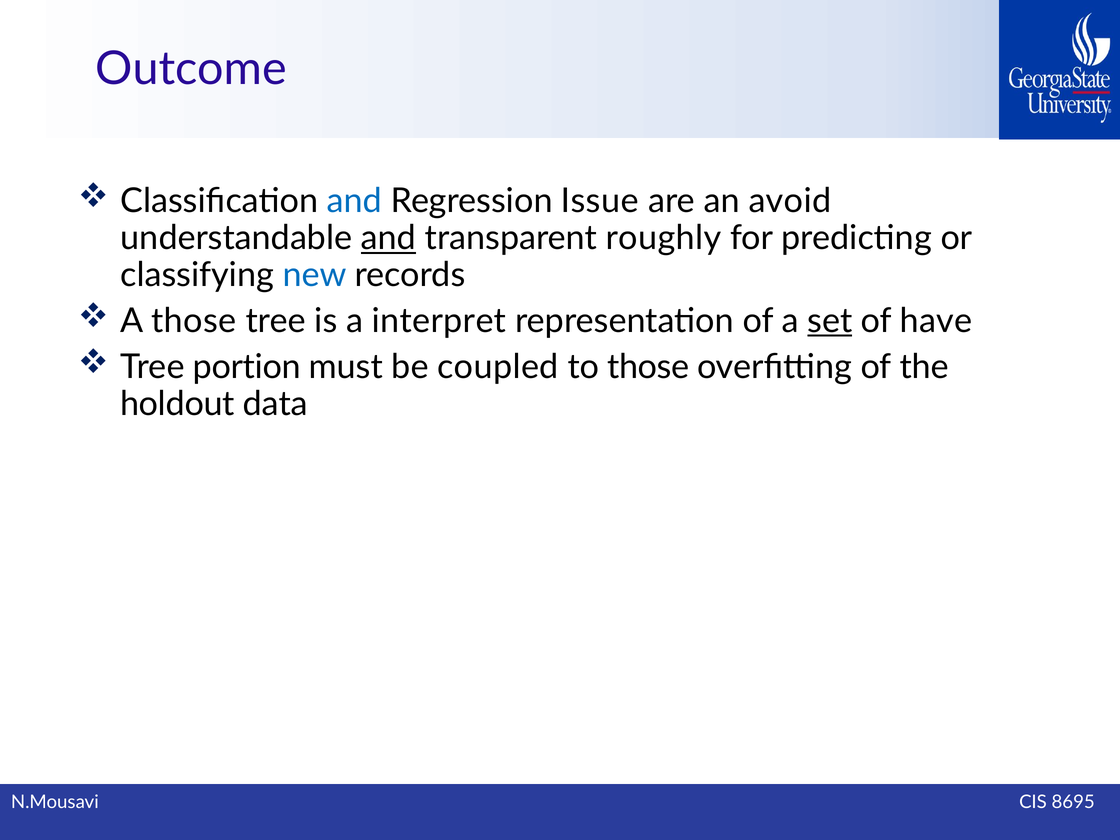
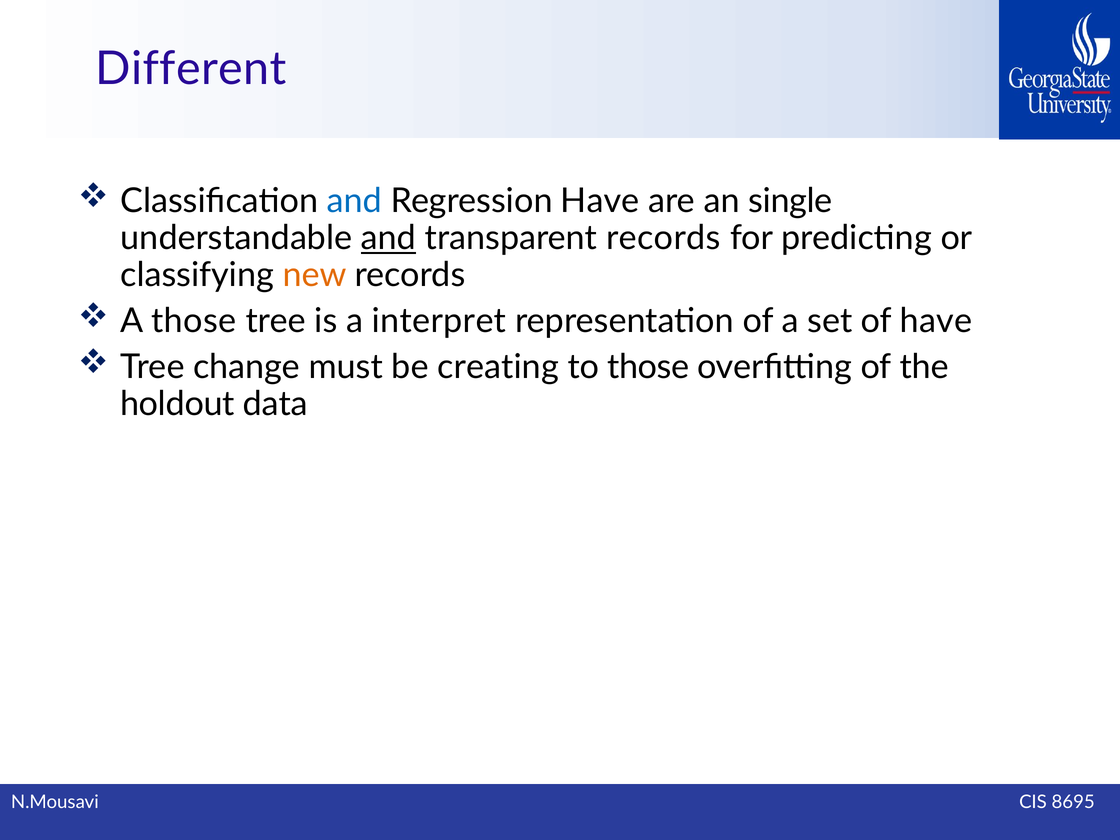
Outcome: Outcome -> Different (191, 69)
Regression Issue: Issue -> Have (600, 201)
avoid: avoid -> single (790, 201)
transparent roughly: roughly -> records (663, 238)
new colour: blue -> orange (315, 275)
set underline: present -> none (830, 321)
portion: portion -> change (247, 367)
coupled: coupled -> creating (498, 367)
